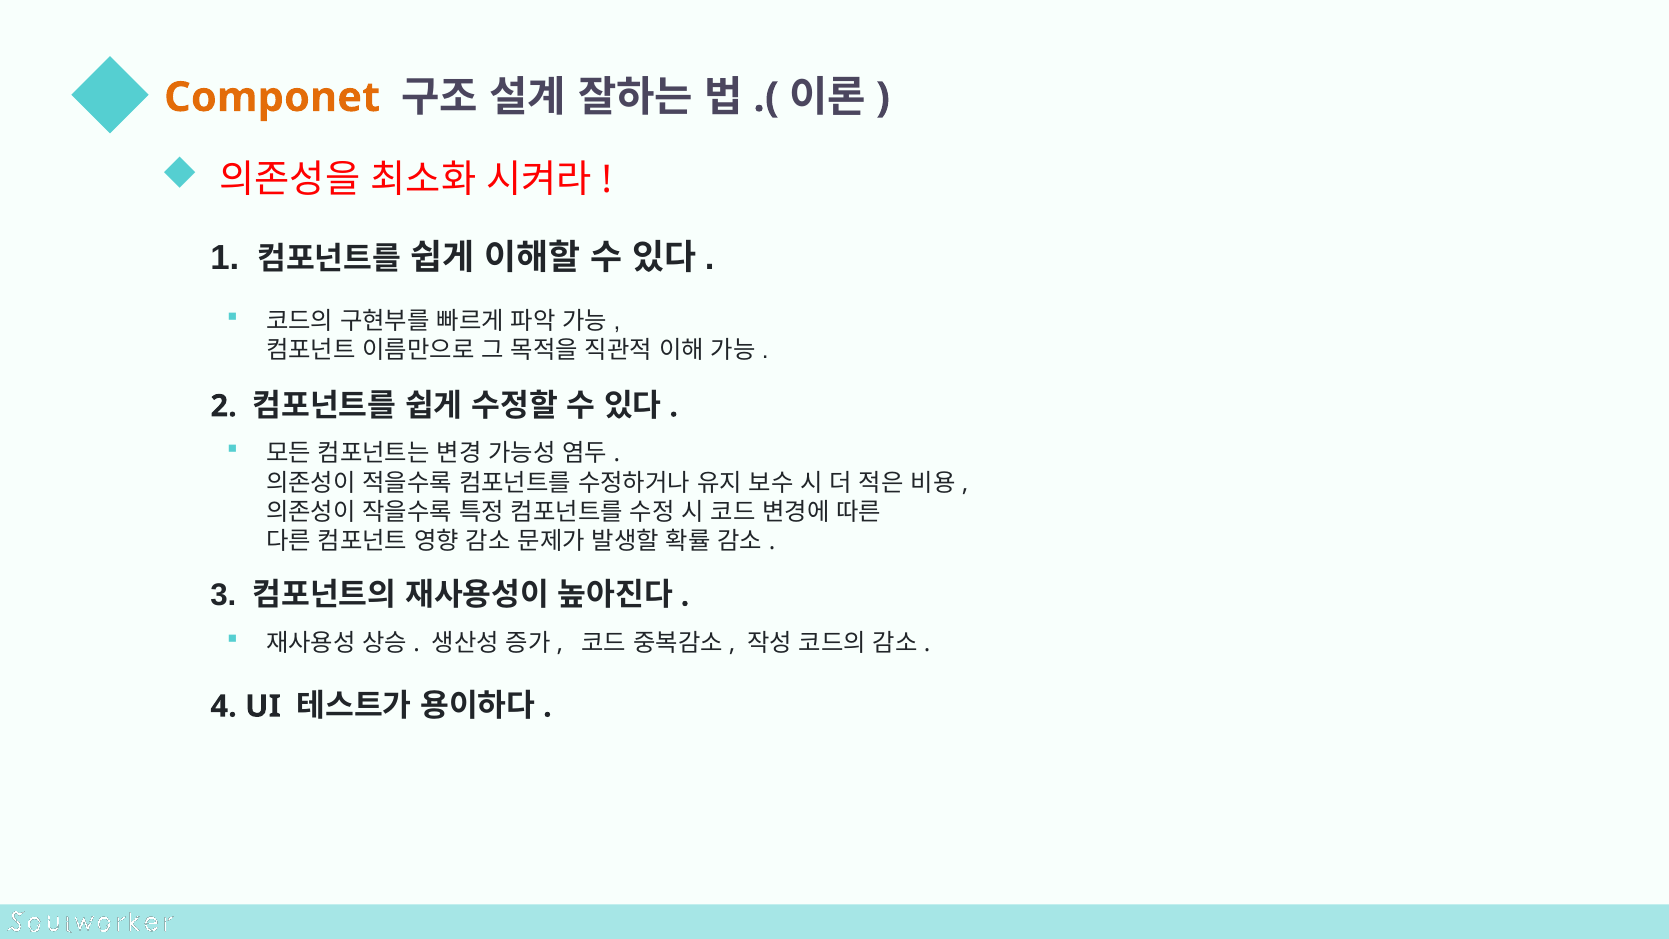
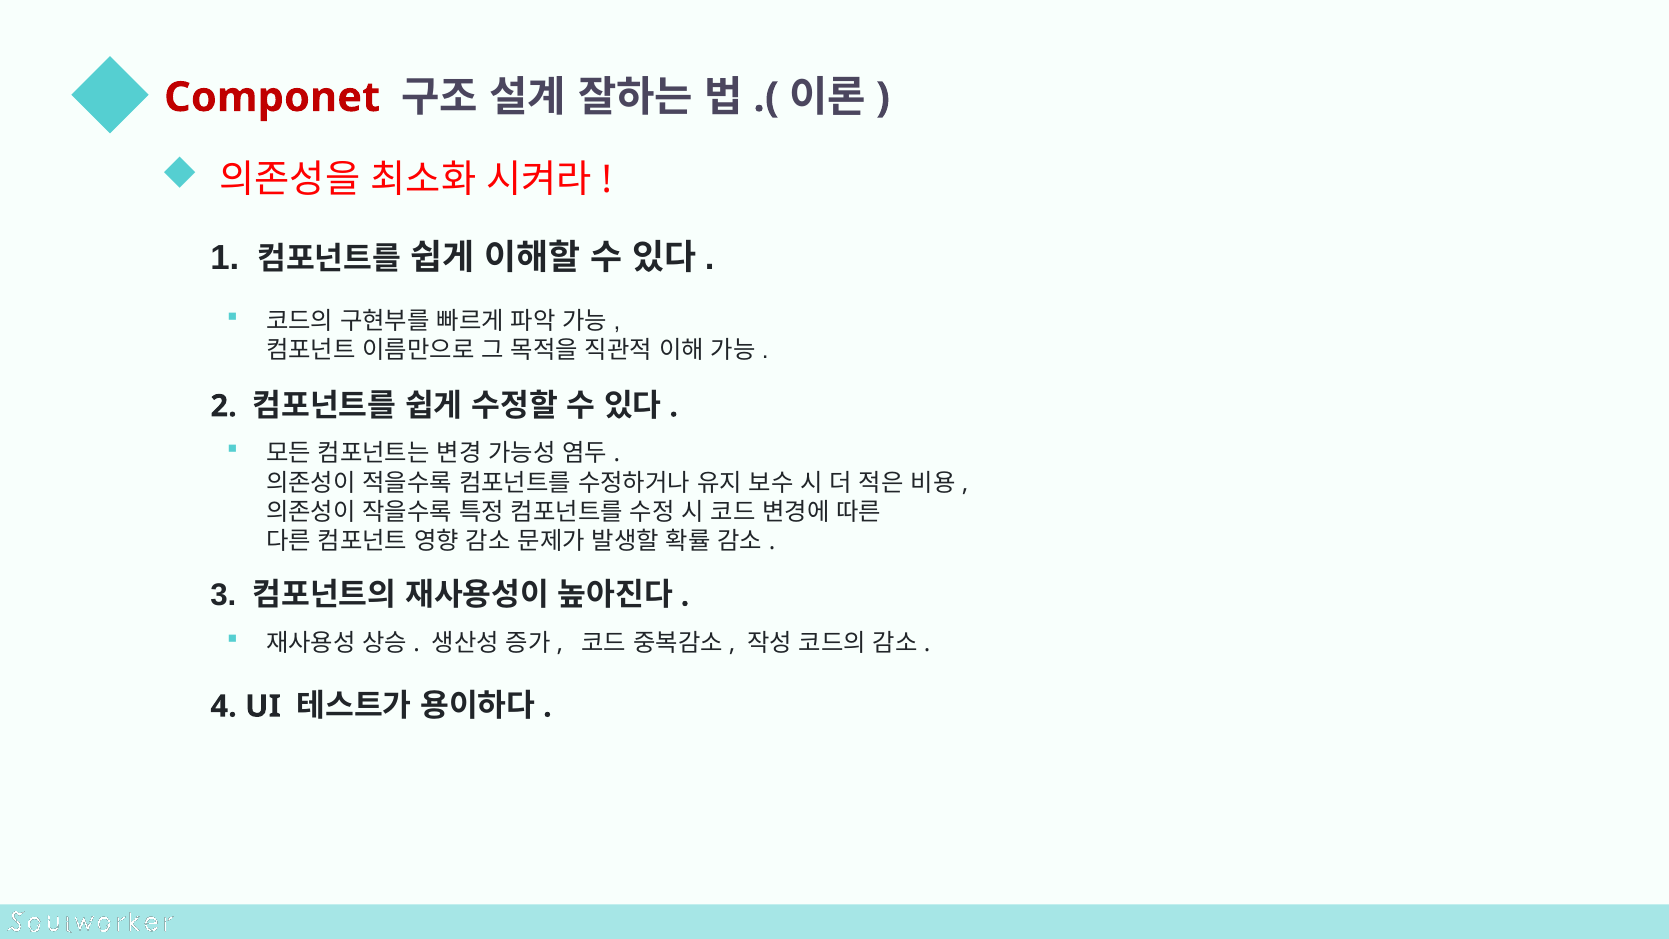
Componet colour: orange -> red (272, 97)
